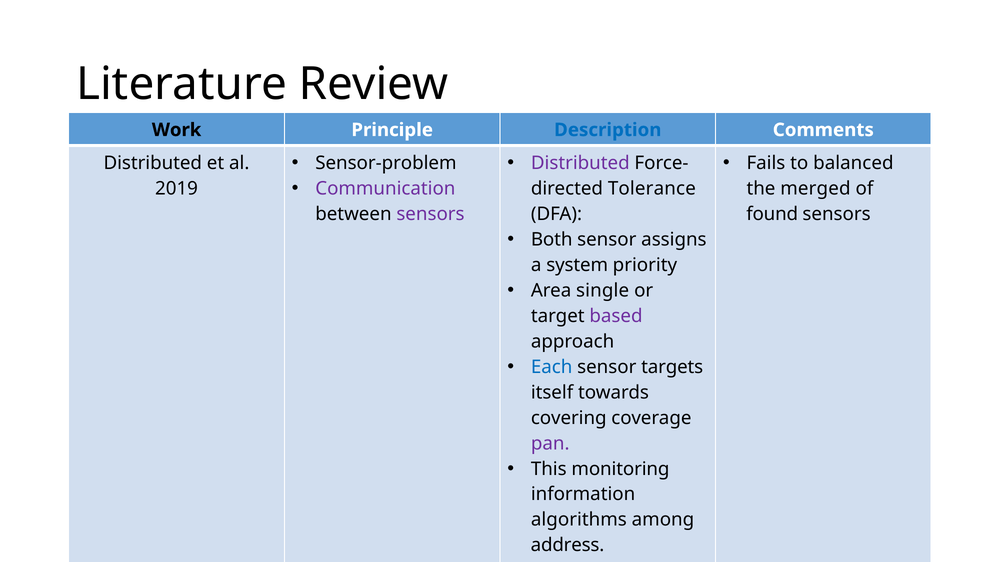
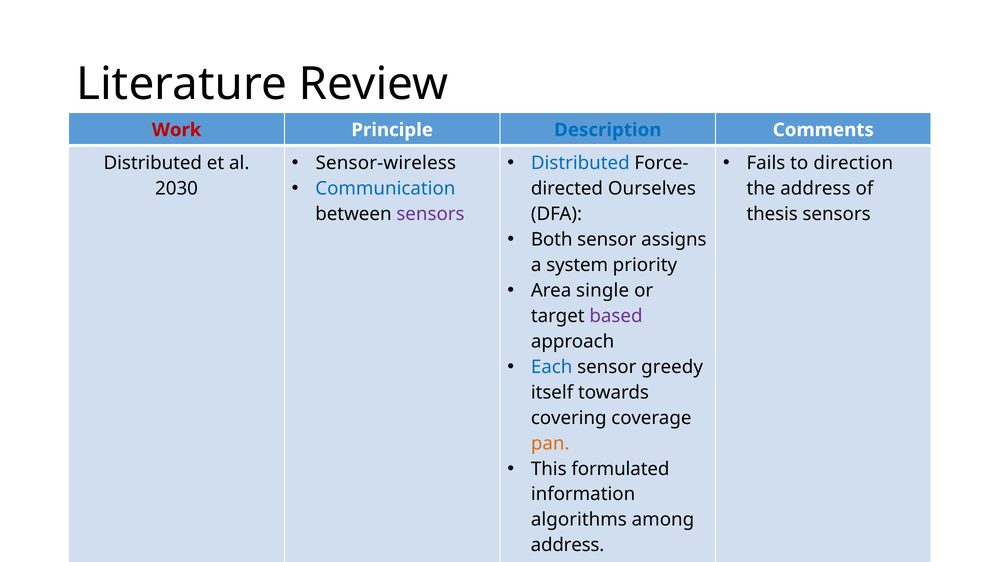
Work colour: black -> red (177, 130)
Sensor-problem: Sensor-problem -> Sensor-wireless (386, 163)
Distributed colour: purple -> blue (580, 163)
balanced: balanced -> direction (853, 163)
Communication colour: purple -> blue (385, 189)
2019: 2019 -> 2030 (177, 189)
Tolerance: Tolerance -> Ourselves (652, 189)
the merged: merged -> address (815, 189)
found: found -> thesis (772, 214)
targets: targets -> greedy (672, 367)
pan colour: purple -> orange (550, 444)
monitoring: monitoring -> formulated (620, 469)
